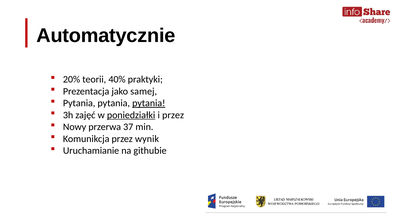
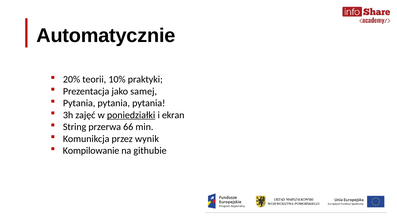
40%: 40% -> 10% (117, 79)
pytania underline: present -> none (149, 103)
i przez: przez -> ekran (173, 115)
Nowy: Nowy -> String (75, 127)
37: 37 -> 66 (128, 127)
Uruchamianie: Uruchamianie -> Kompilowanie (91, 151)
